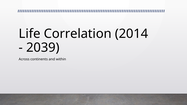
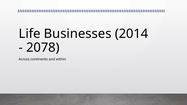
Correlation: Correlation -> Businesses (78, 34)
2039: 2039 -> 2078 (43, 48)
